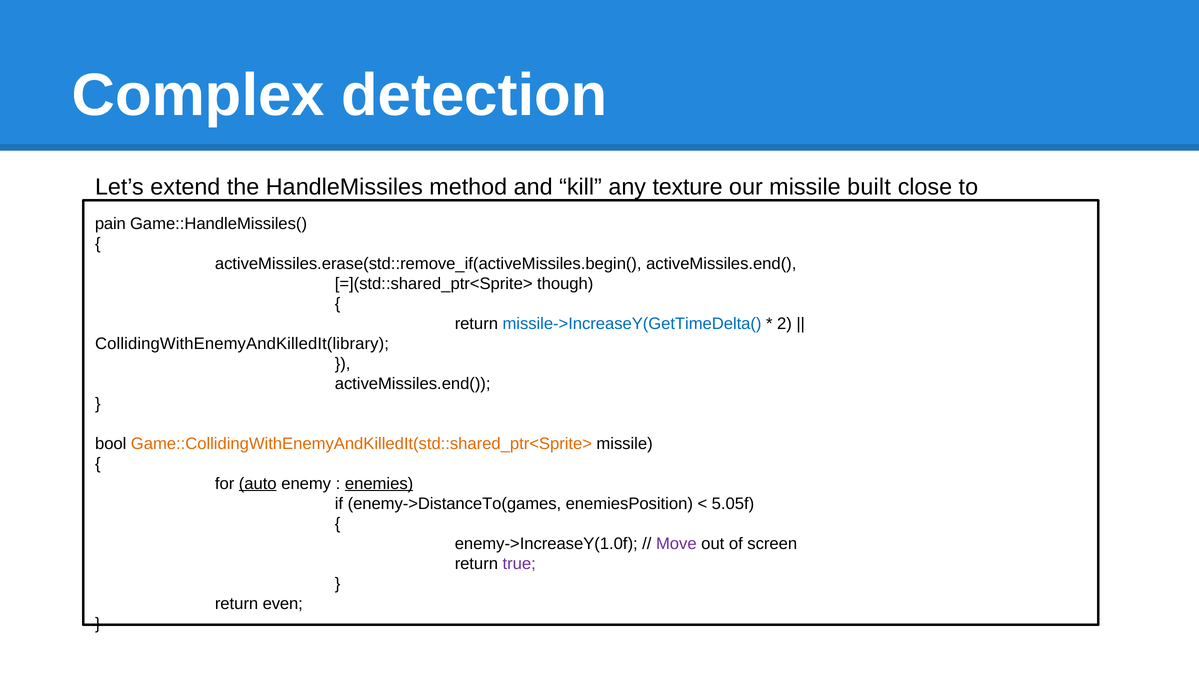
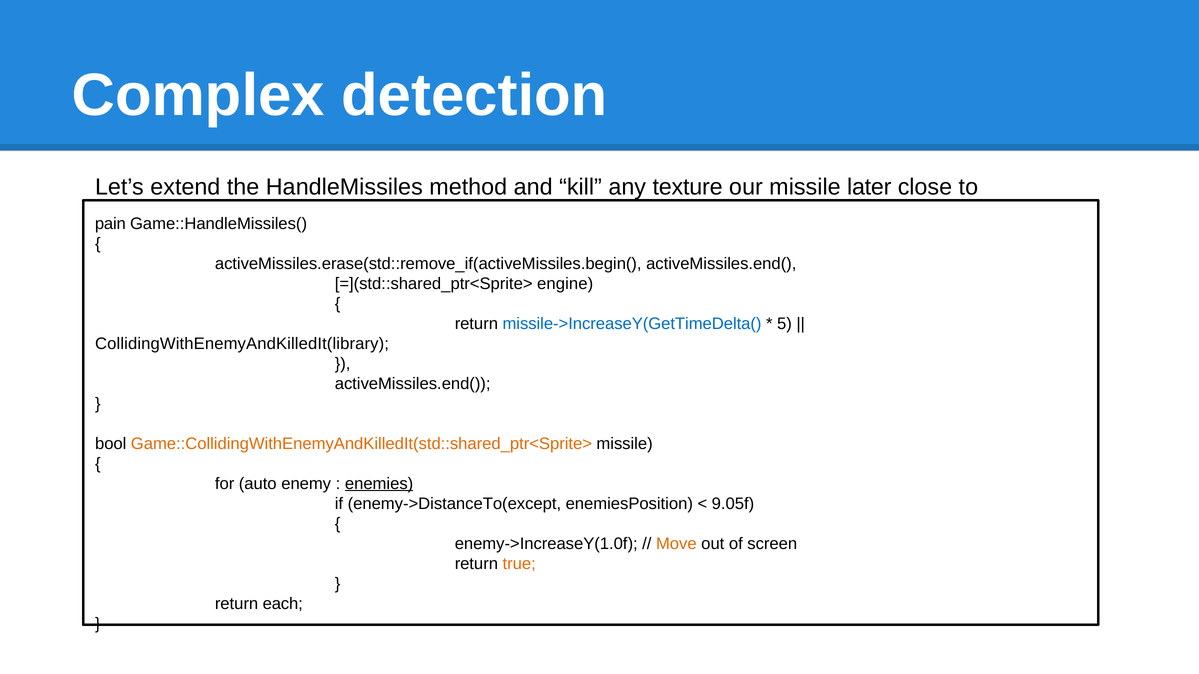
built: built -> later (869, 187)
though: though -> engine (565, 284)
2: 2 -> 5 (784, 324)
auto underline: present -> none (258, 484)
enemy->DistanceTo(games: enemy->DistanceTo(games -> enemy->DistanceTo(except (454, 504)
5.05f: 5.05f -> 9.05f (733, 504)
Move colour: purple -> orange (676, 544)
true colour: purple -> orange (519, 564)
even: even -> each (283, 604)
